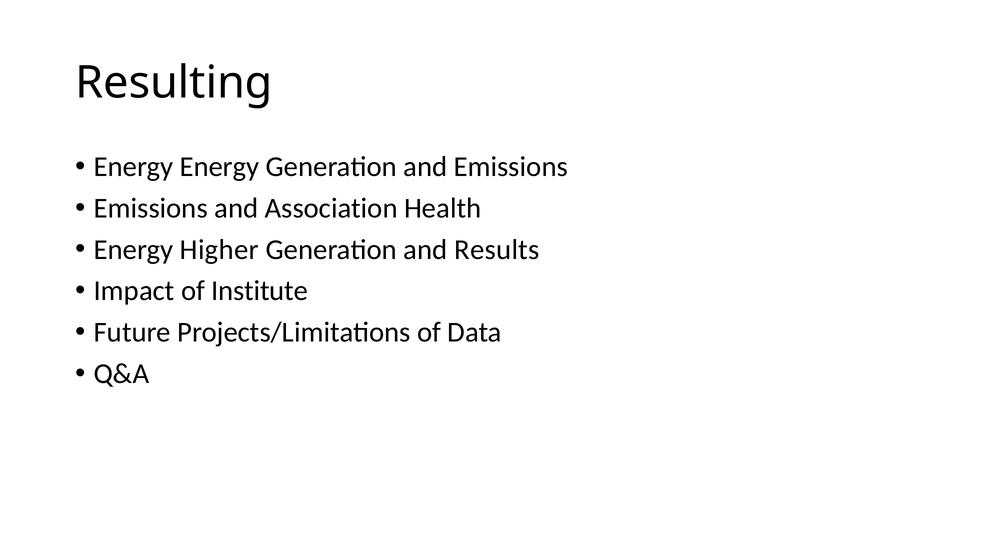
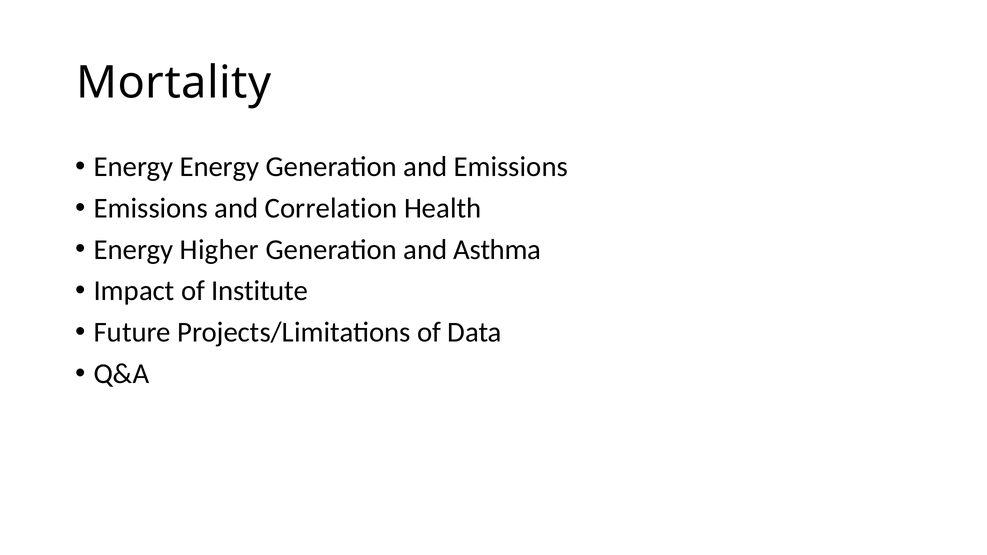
Resulting: Resulting -> Mortality (174, 83)
Association: Association -> Correlation (331, 208)
Results: Results -> Asthma (497, 250)
